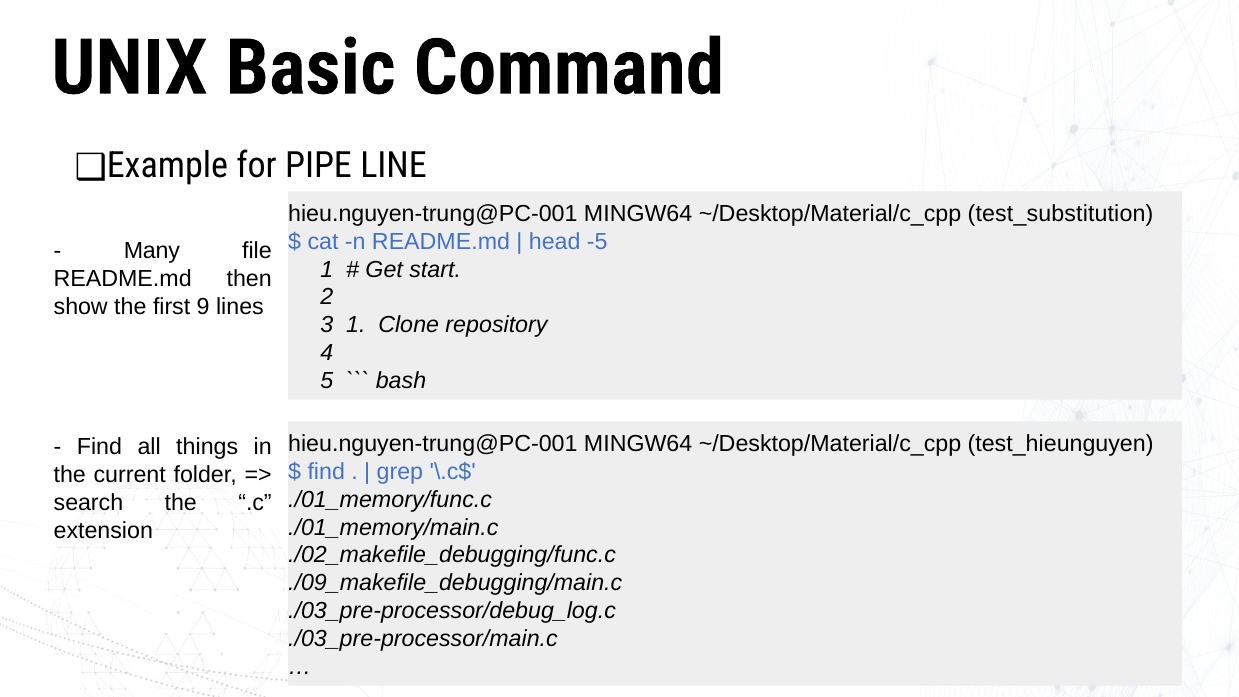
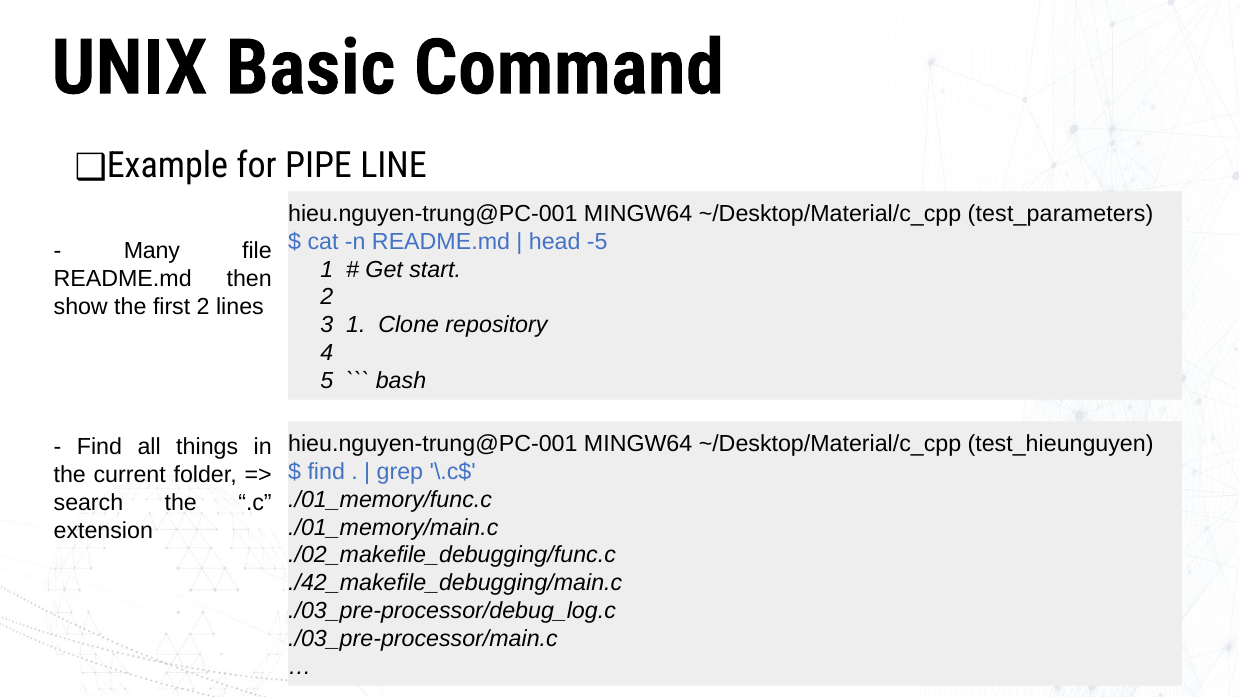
test_substitution: test_substitution -> test_parameters (1061, 214)
first 9: 9 -> 2 (203, 307)
./09_makefile_debugging/main.c: ./09_makefile_debugging/main.c -> ./42_makefile_debugging/main.c (455, 583)
